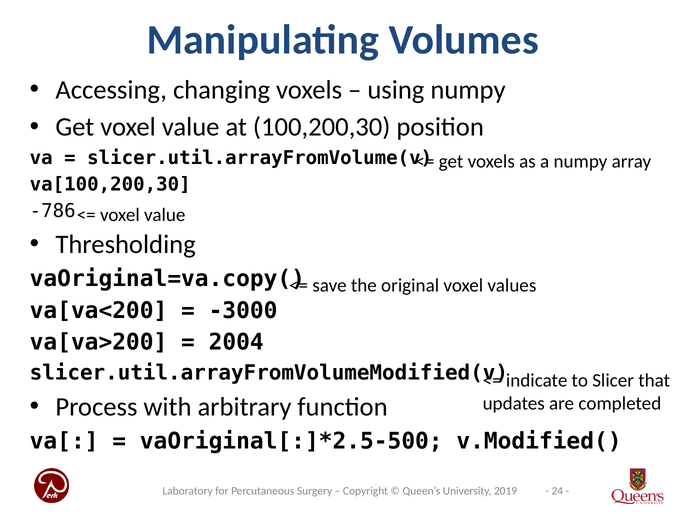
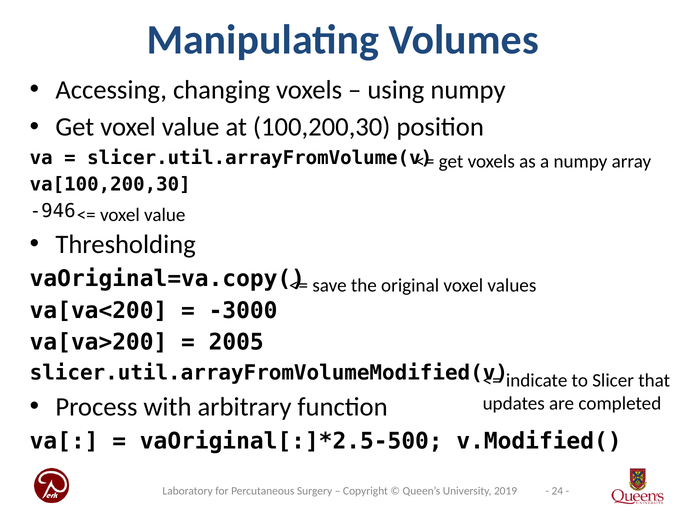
-786: -786 -> -946 (53, 211)
2004: 2004 -> 2005 (236, 343)
